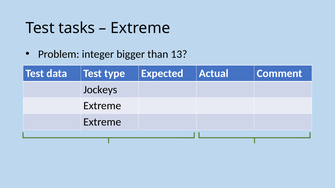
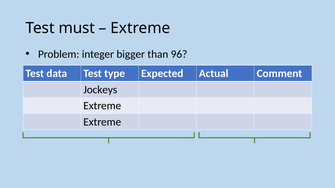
tasks: tasks -> must (77, 28)
13: 13 -> 96 (179, 54)
